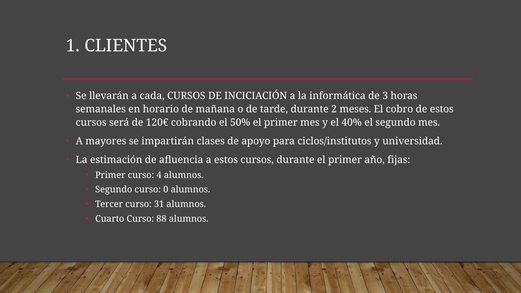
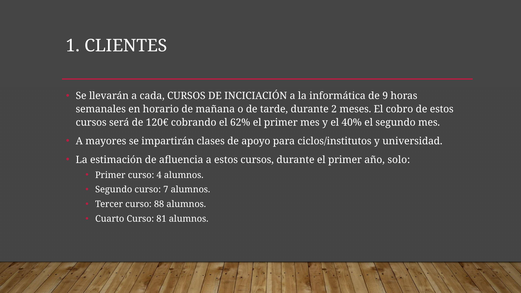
3: 3 -> 9 (385, 96)
50%: 50% -> 62% (240, 123)
fijas: fijas -> solo (399, 160)
0: 0 -> 7 (166, 190)
31: 31 -> 88 (159, 204)
88: 88 -> 81 (161, 219)
